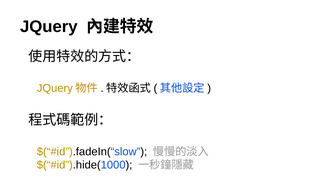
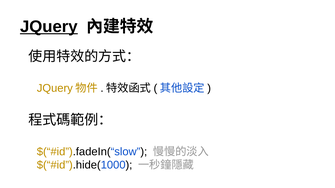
JQuery underline: none -> present (49, 27)
